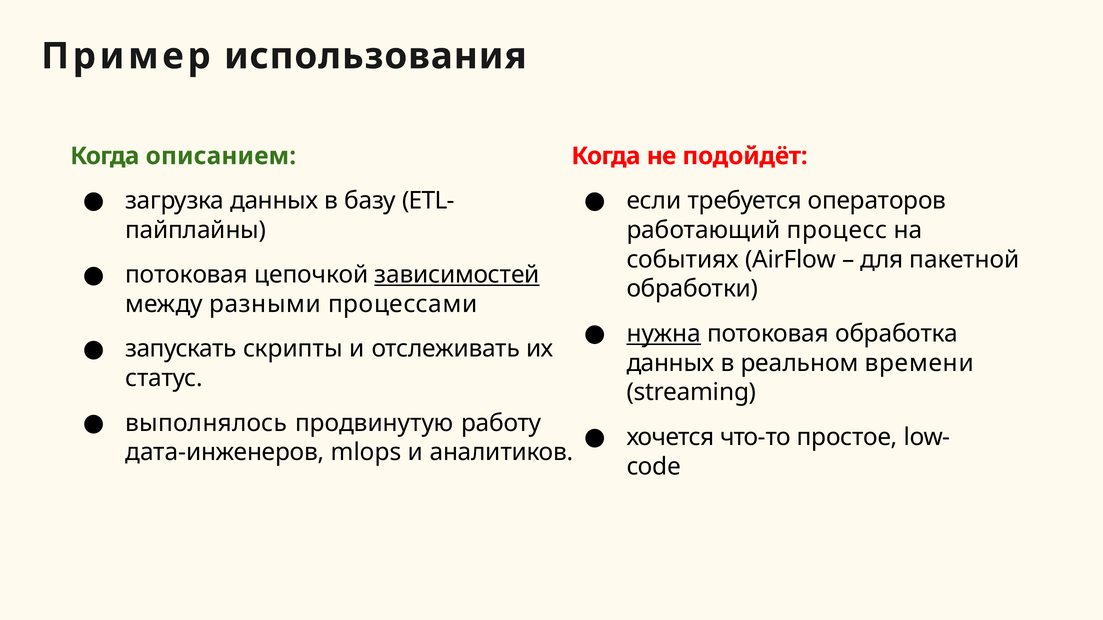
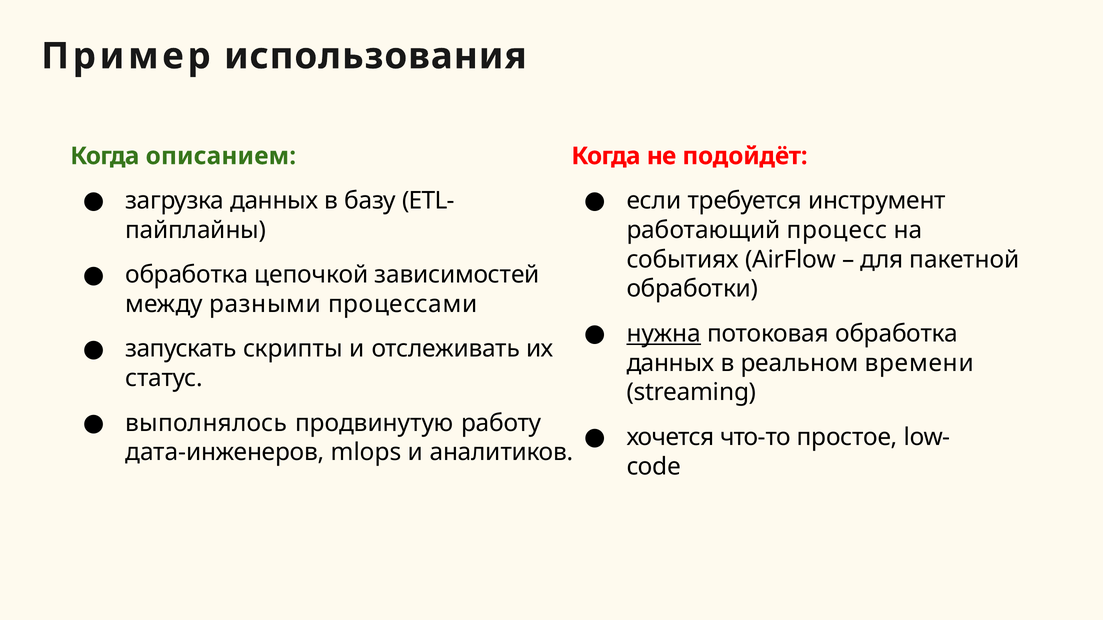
операторов: операторов -> инструмент (877, 201)
потоковая: потоковая -> обработка (187, 275)
зависимостей underline: present -> none (457, 275)
